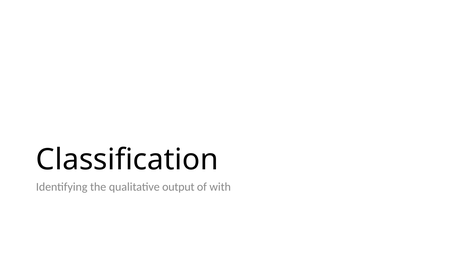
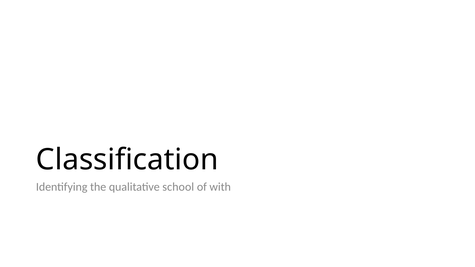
output: output -> school (178, 187)
